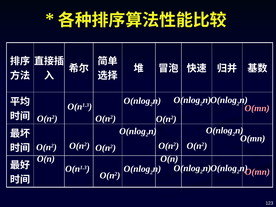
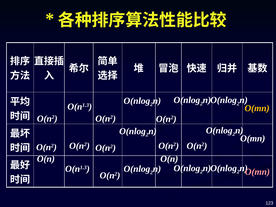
O(mn colour: pink -> yellow (257, 108)
